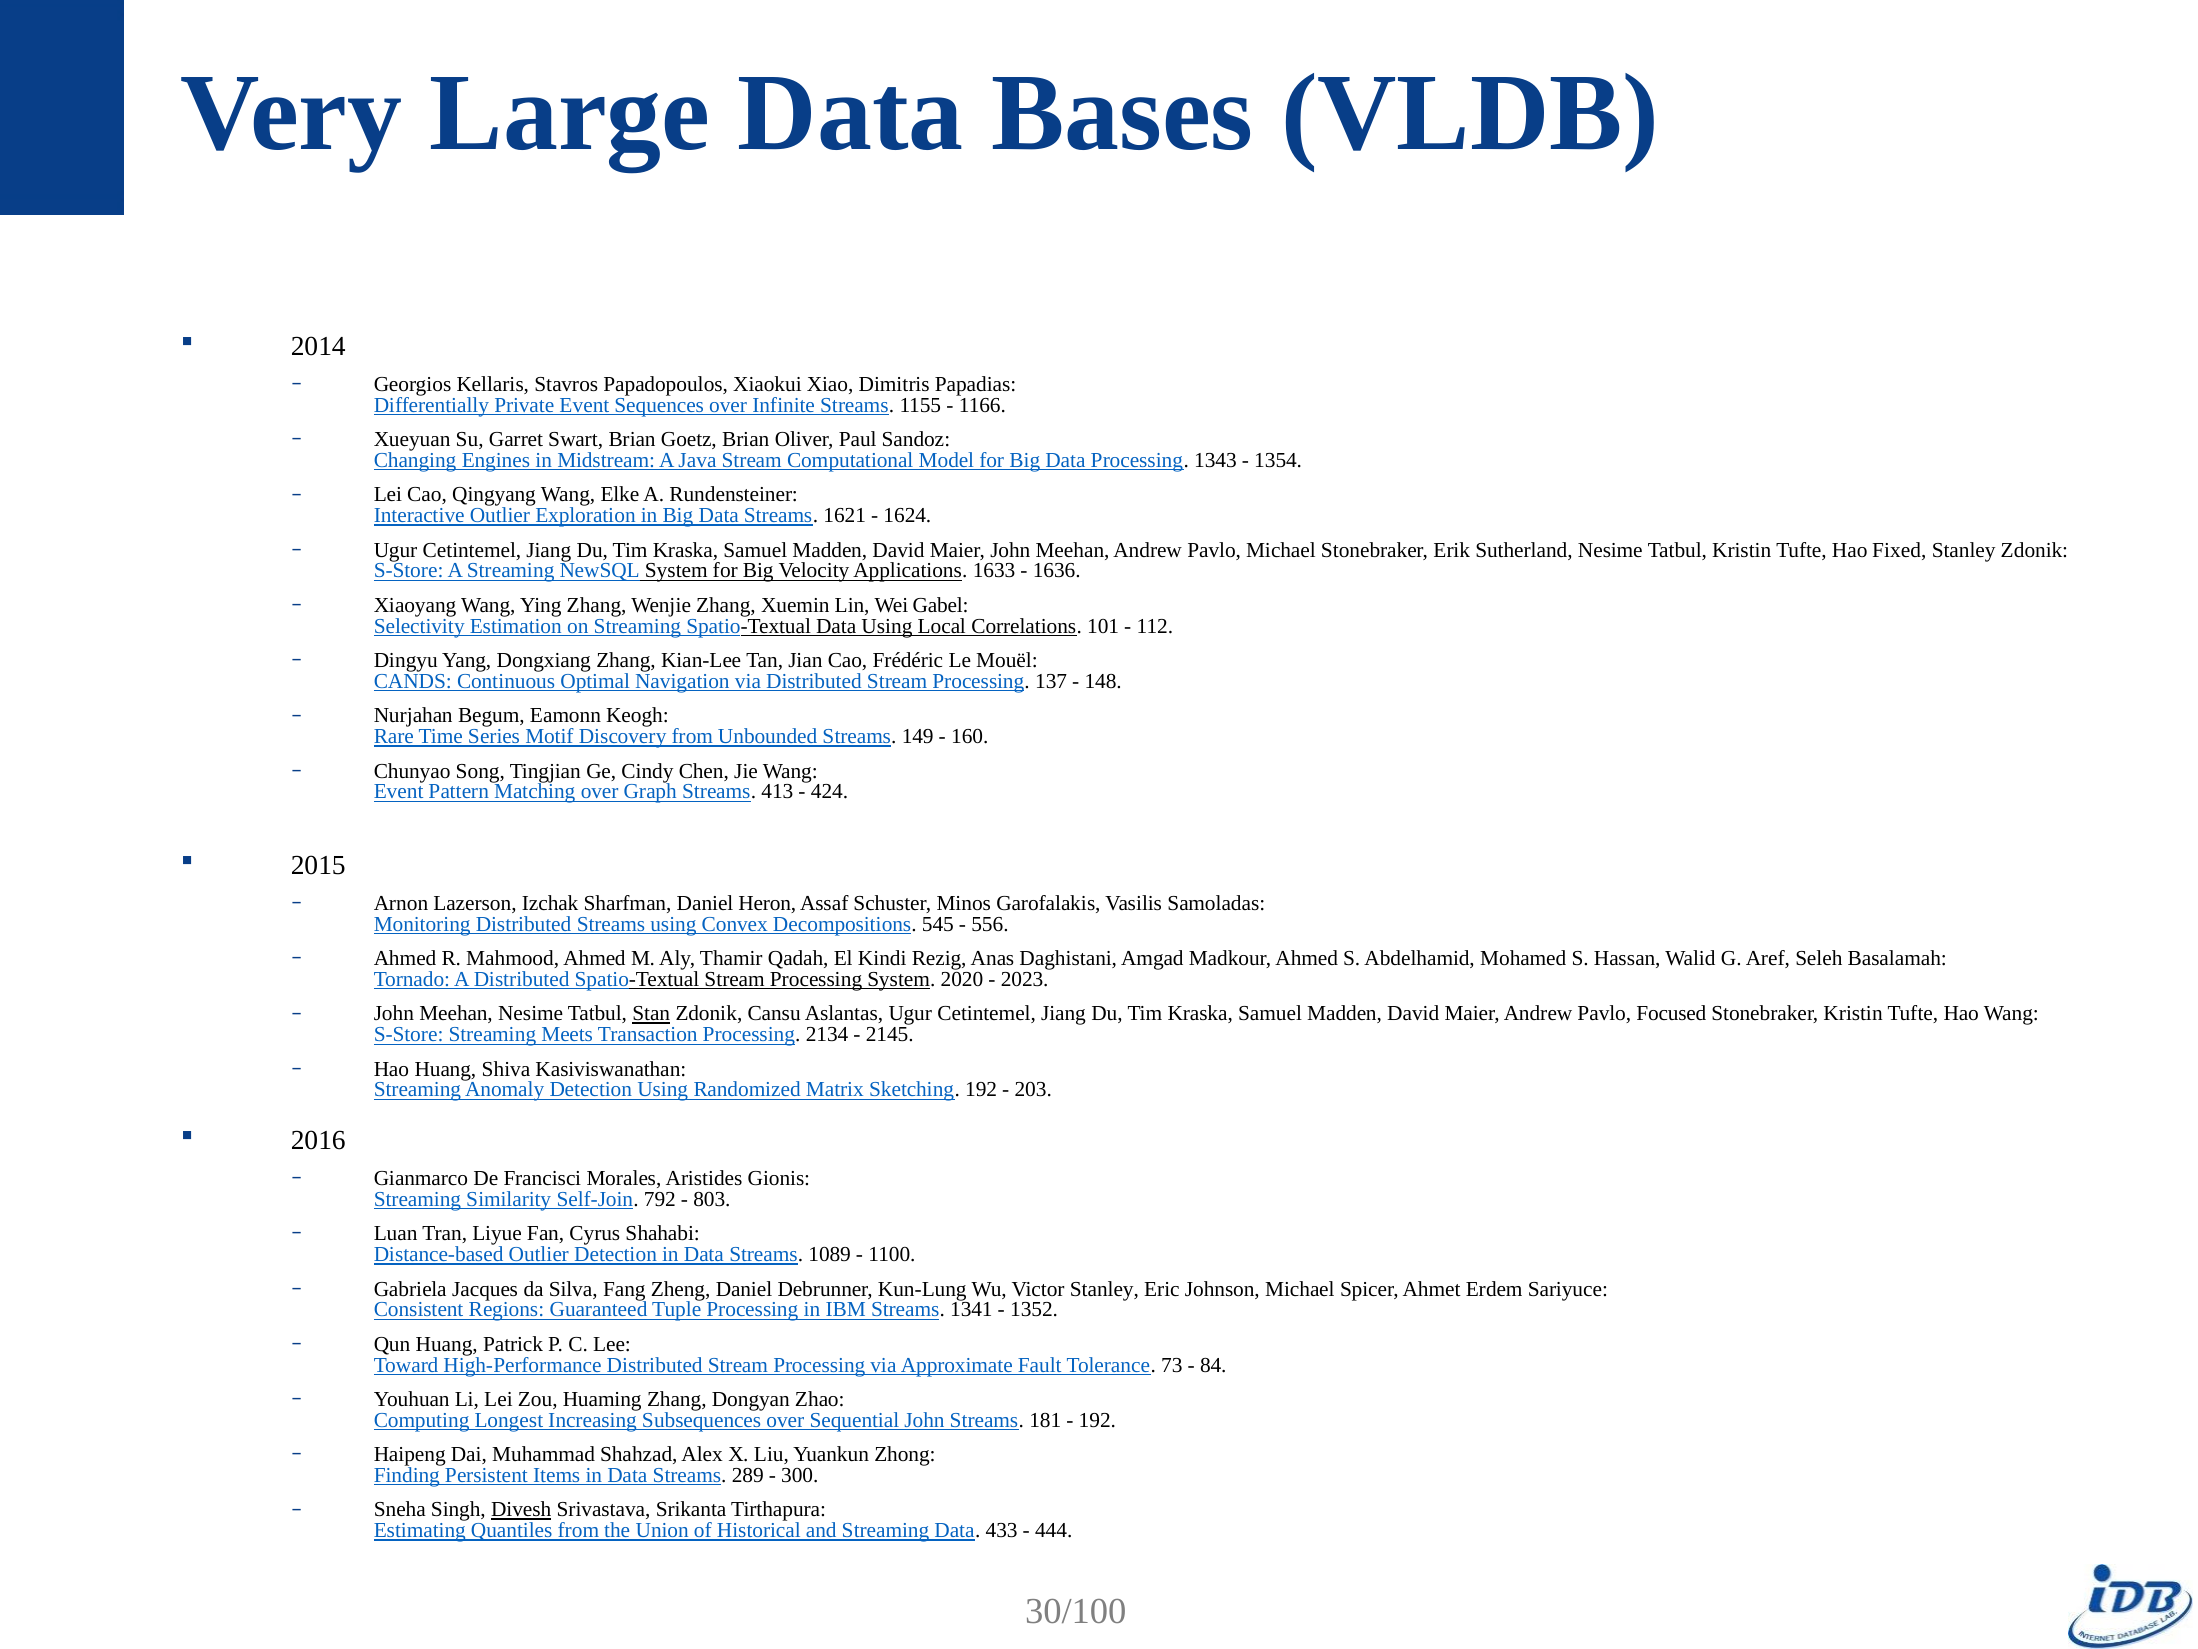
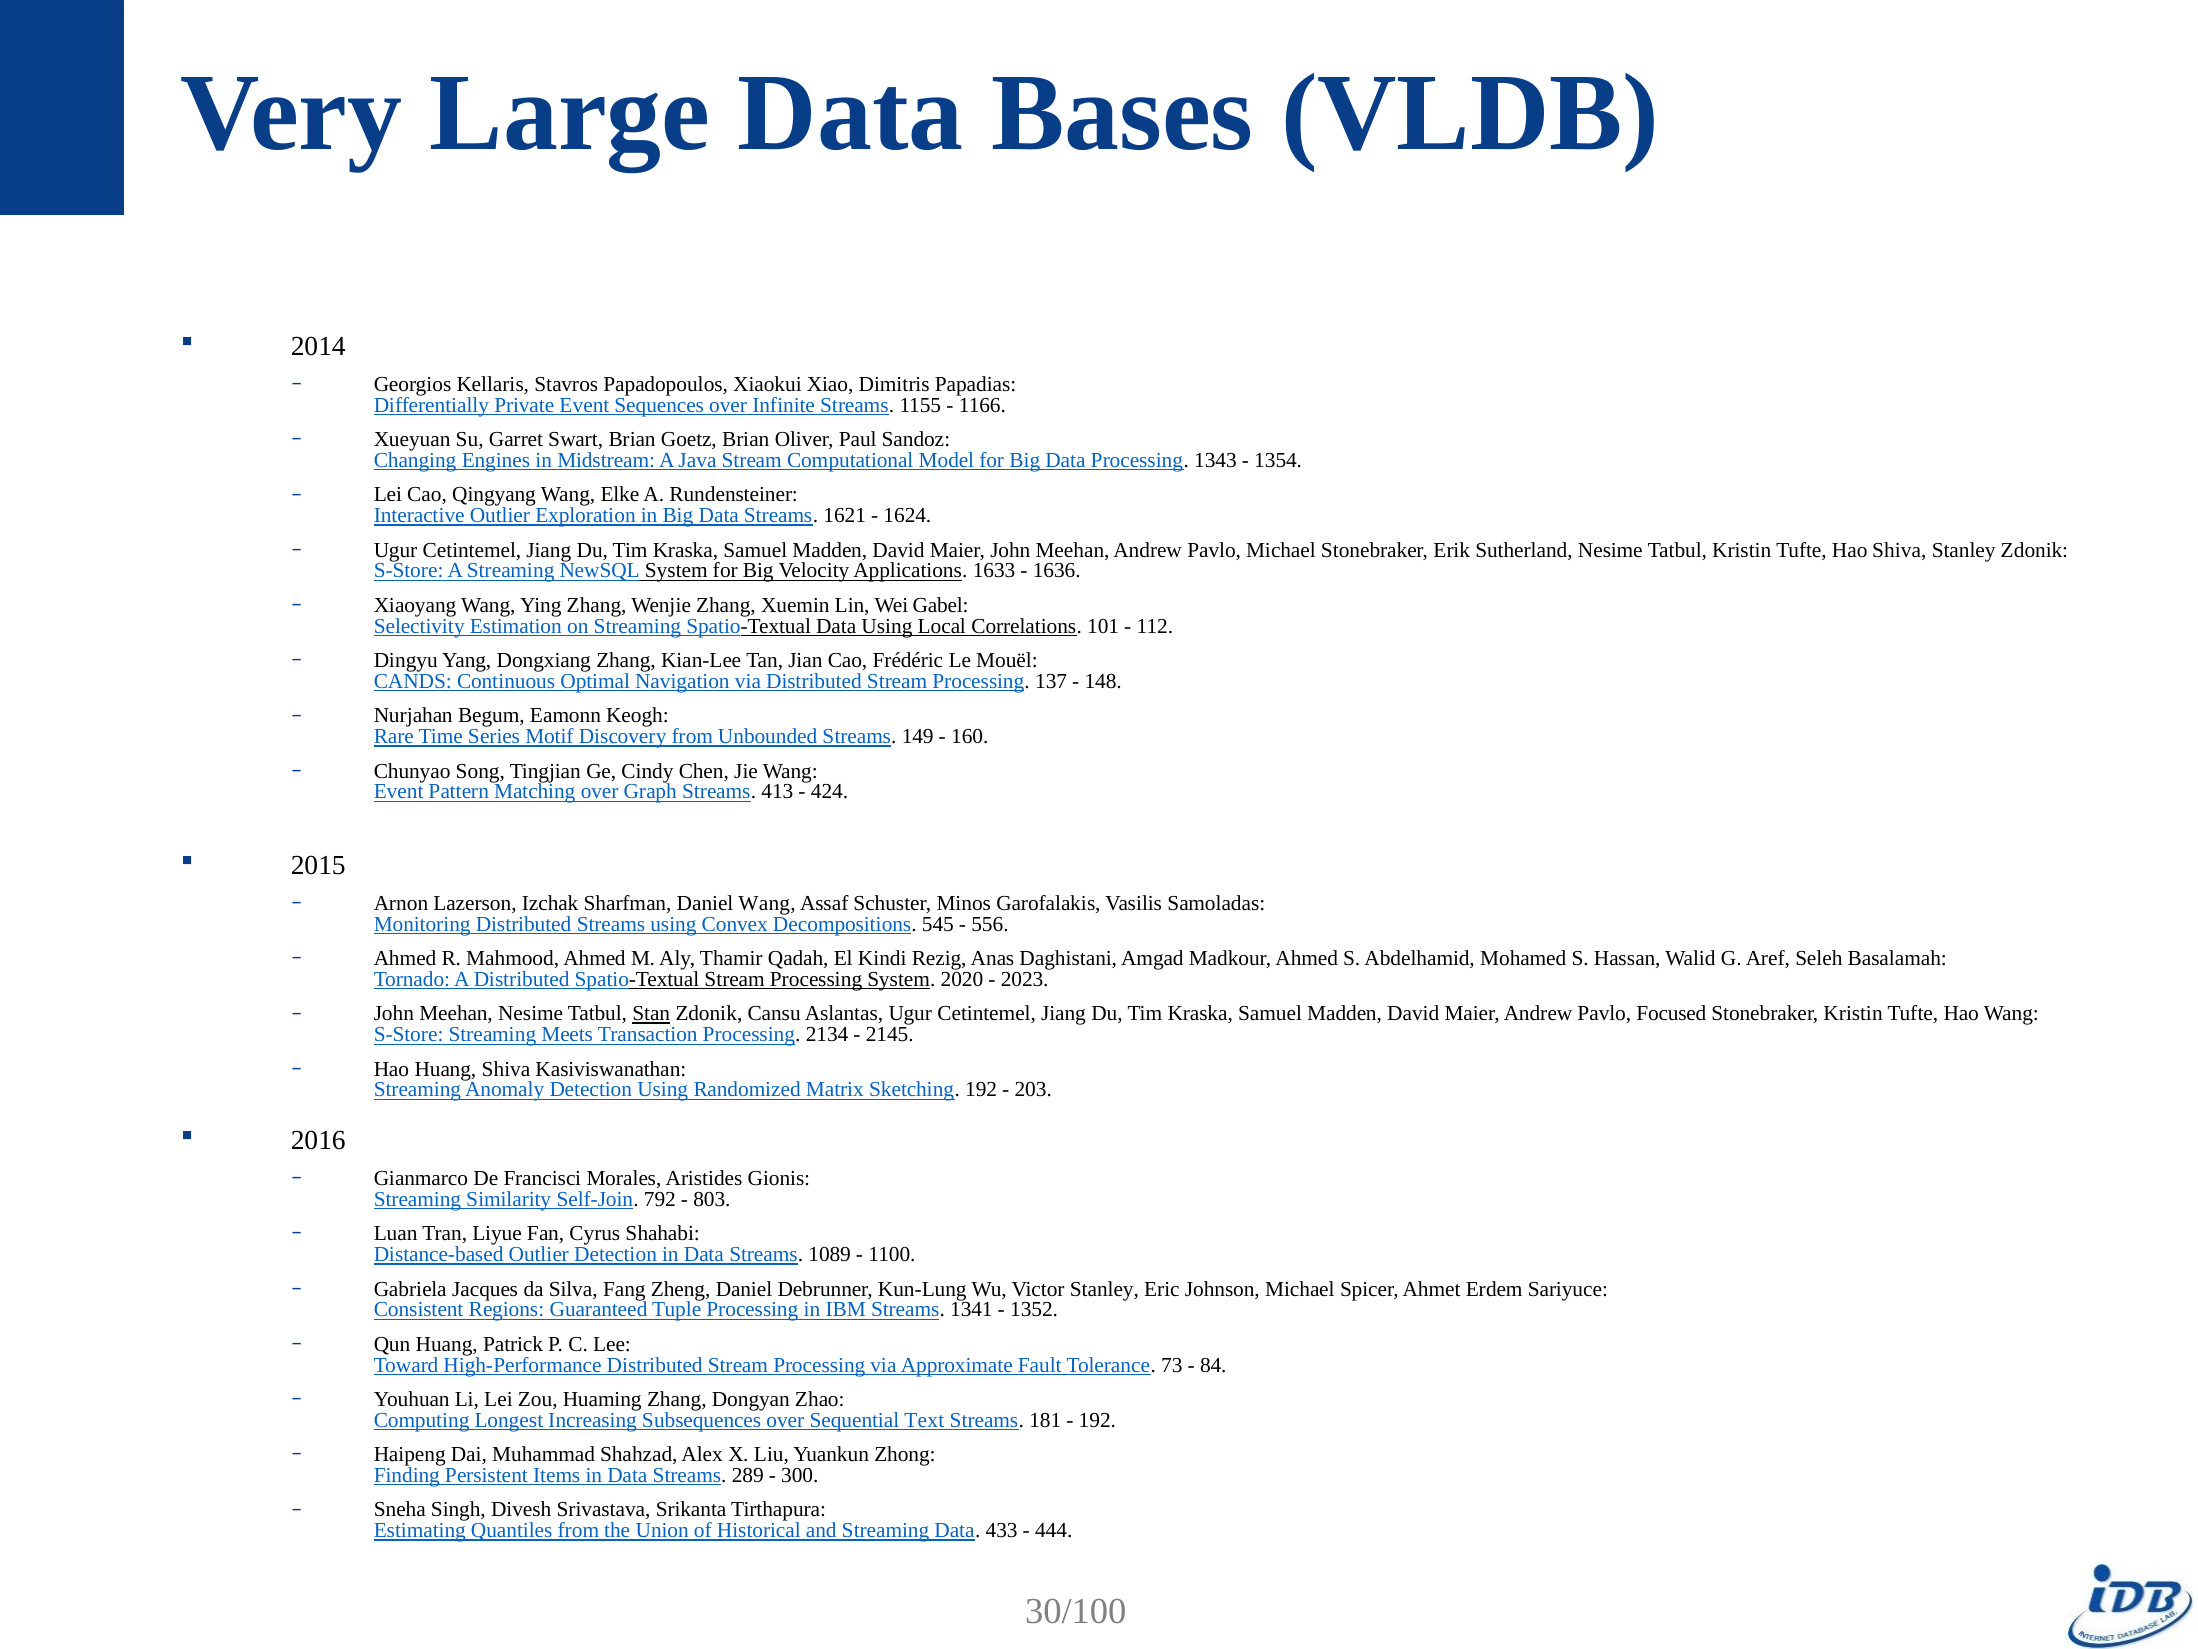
Hao Fixed: Fixed -> Shiva (1899, 550)
Daniel Heron: Heron -> Wang (767, 903)
Sequential John: John -> Text (924, 1420)
Divesh underline: present -> none (521, 1509)
